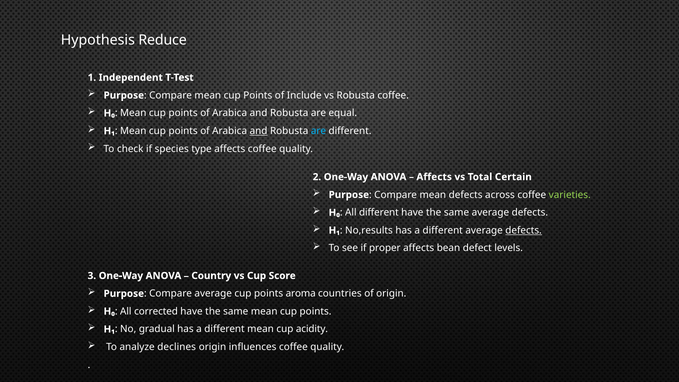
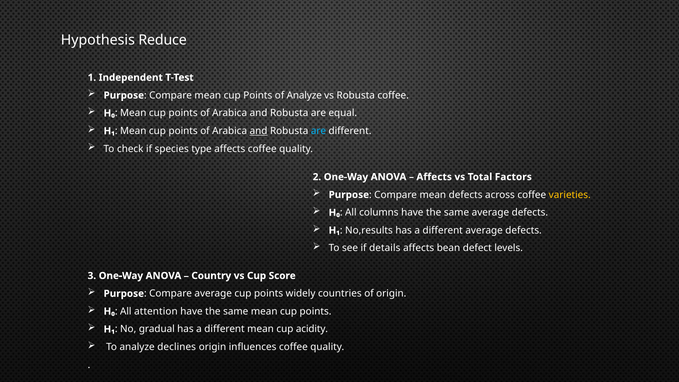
of Include: Include -> Analyze (304, 95)
Certain: Certain -> Factors (513, 177)
varieties colour: light green -> yellow (570, 195)
All different: different -> columns (379, 213)
defects underline: present -> none (524, 230)
proper: proper -> details (385, 248)
aroma: aroma -> widely (301, 294)
corrected: corrected -> attention (156, 311)
